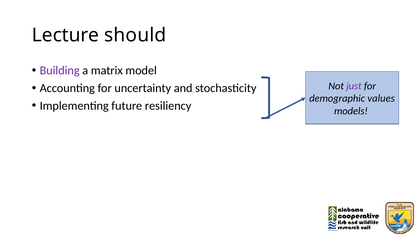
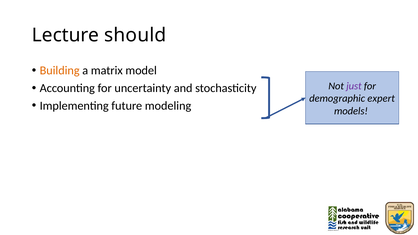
Building colour: purple -> orange (60, 71)
values: values -> expert (381, 99)
resiliency: resiliency -> modeling (168, 106)
